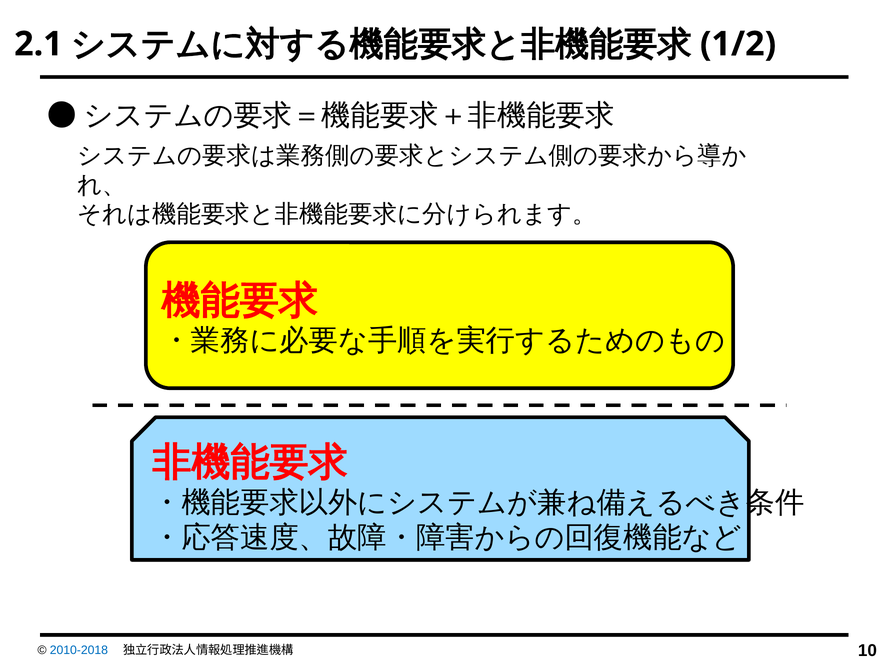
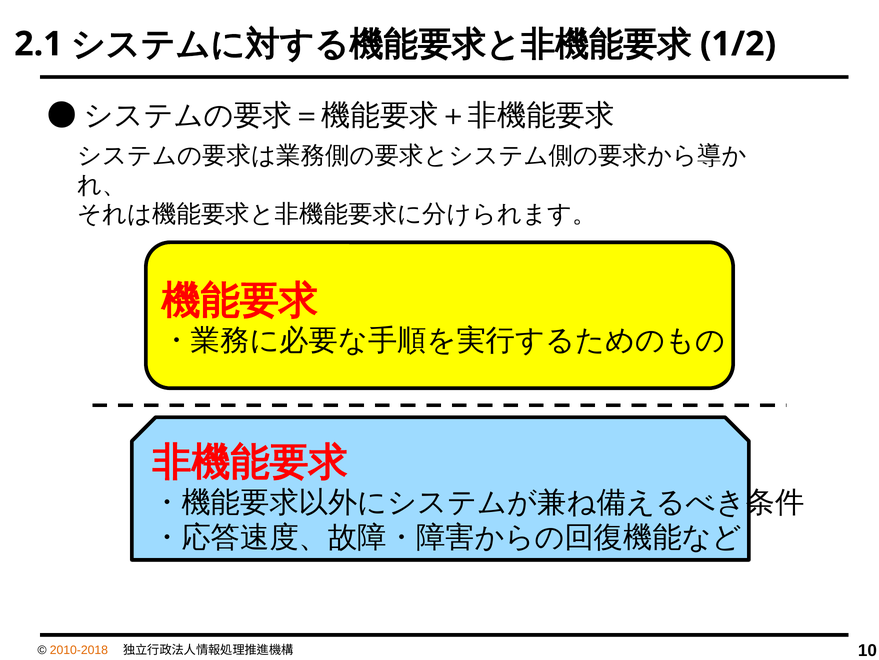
2010-2018 colour: blue -> orange (79, 649)
